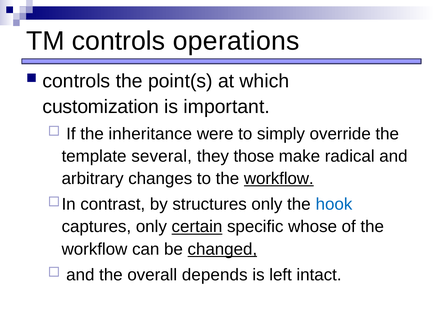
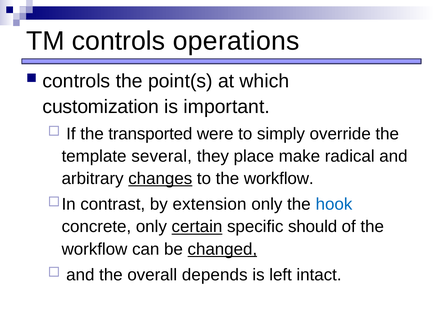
inheritance: inheritance -> transported (150, 134)
those: those -> place (254, 156)
changes underline: none -> present (160, 179)
workflow underline: present -> none (279, 179)
structures: structures -> extension (209, 204)
captures: captures -> concrete (96, 227)
whose: whose -> should (313, 227)
